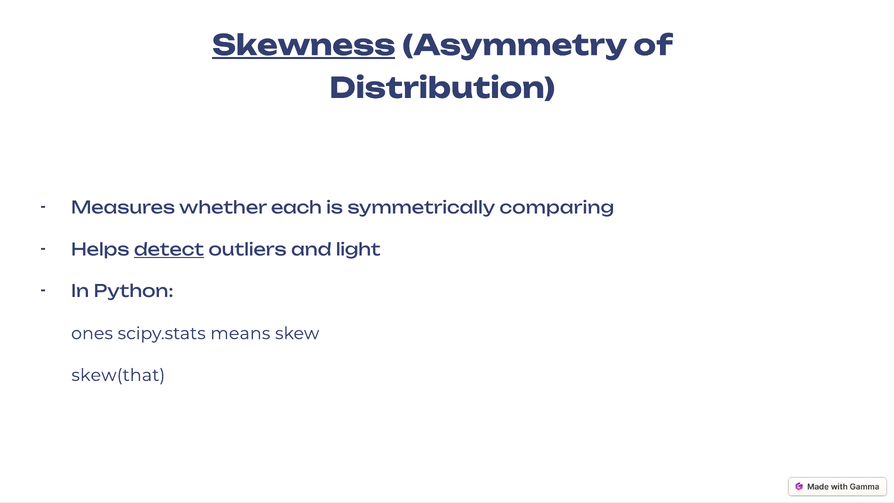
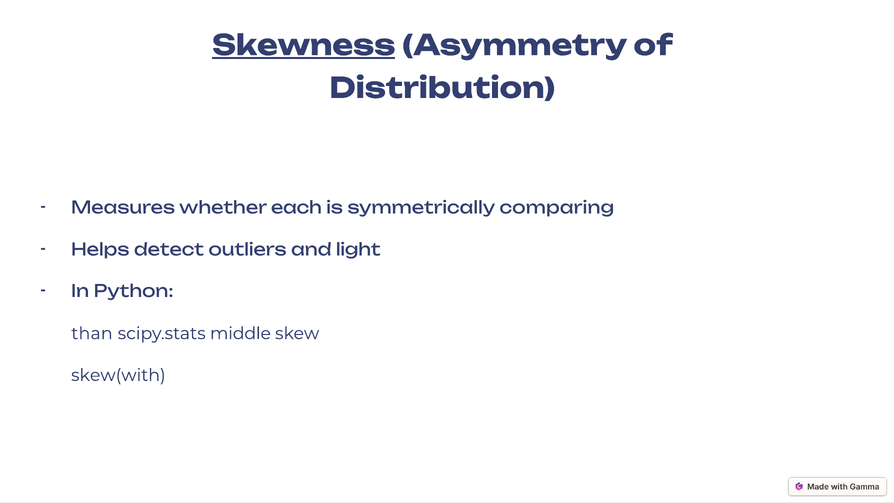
detect underline: present -> none (169, 250)
ones: ones -> than (92, 333)
means: means -> middle (240, 333)
skew(that: skew(that -> skew(with (118, 375)
